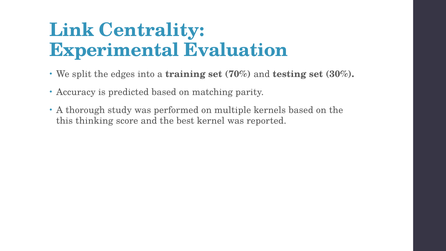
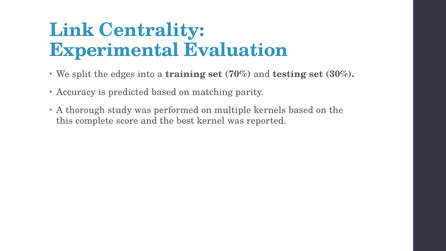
thinking: thinking -> complete (94, 121)
